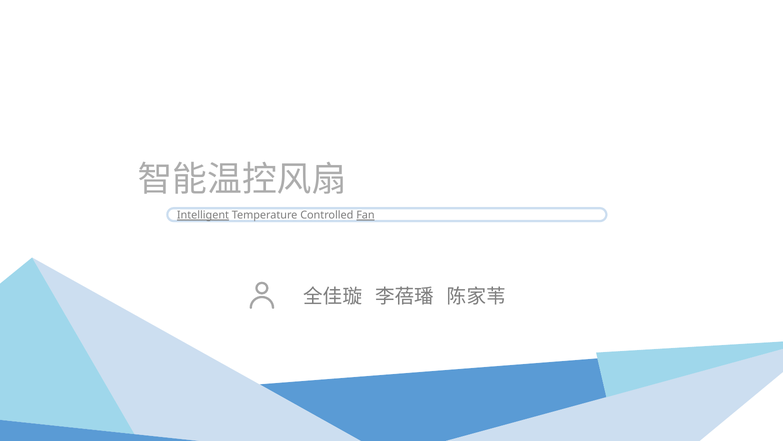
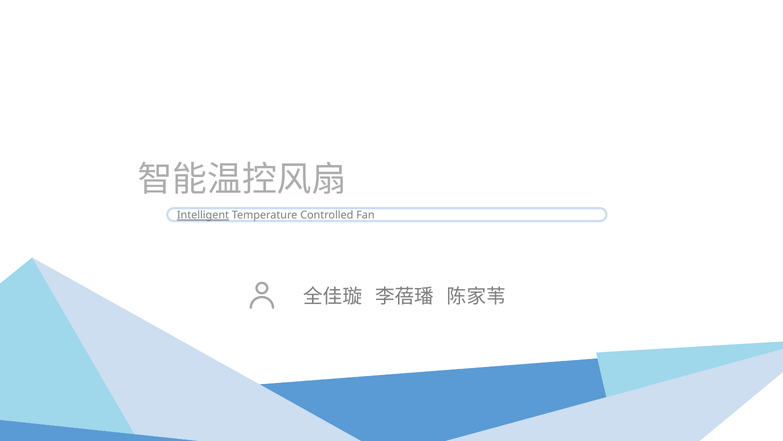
Fan underline: present -> none (365, 215)
